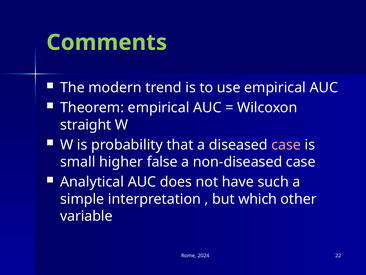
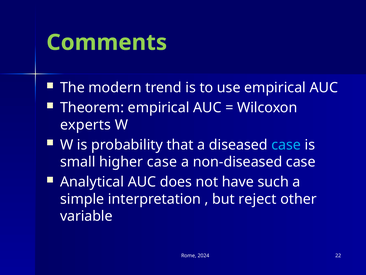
straight: straight -> experts (86, 125)
case colour: pink -> light blue (286, 145)
higher false: false -> case (162, 162)
which: which -> reject (258, 199)
